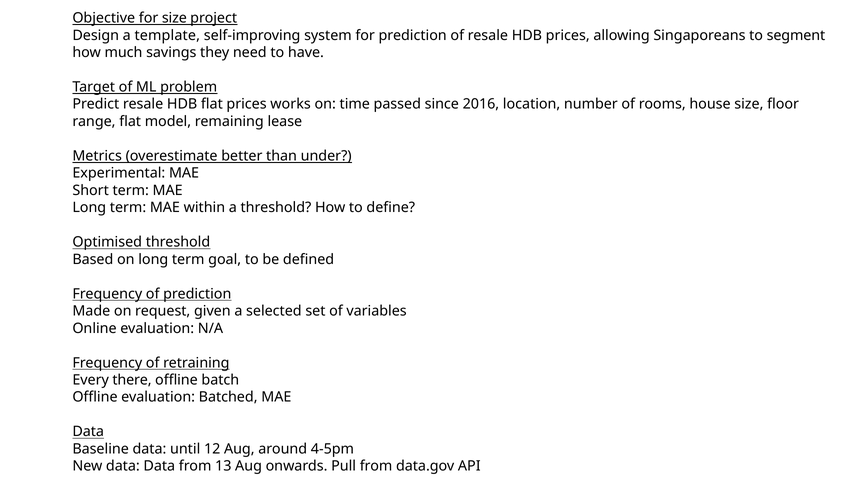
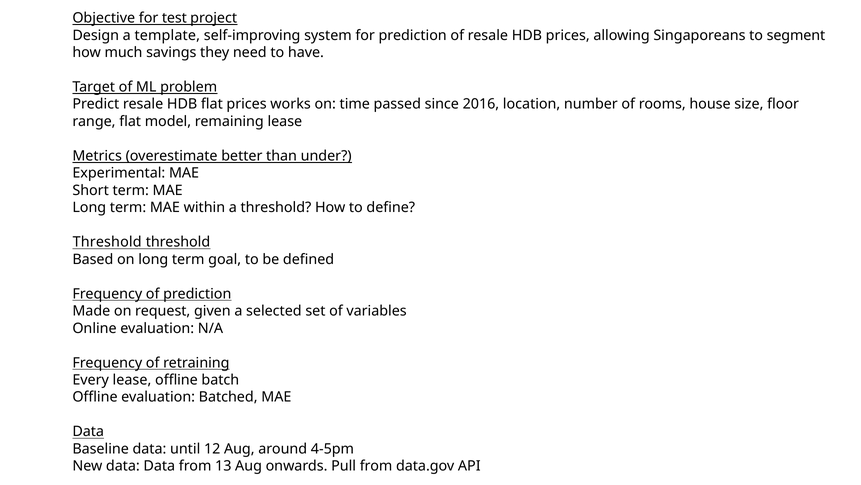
for size: size -> test (174, 18)
Optimised: Optimised -> Threshold (107, 242)
Every there: there -> lease (132, 379)
